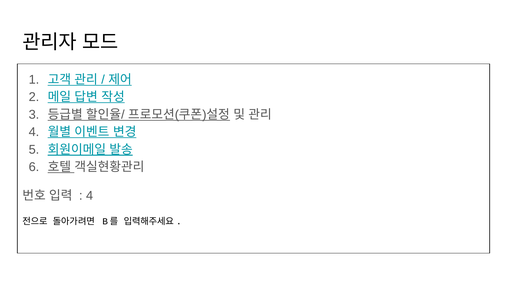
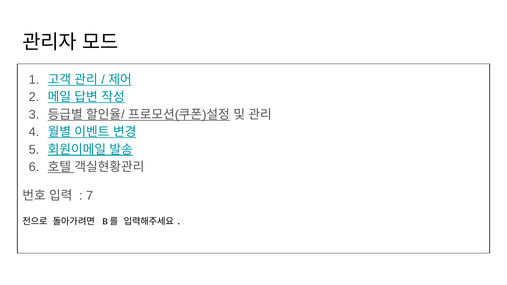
4: 4 -> 7 (90, 196)
